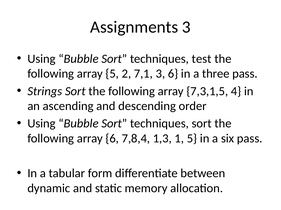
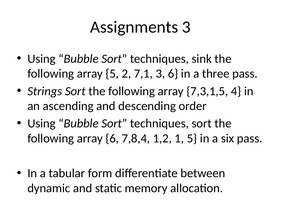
test: test -> sink (202, 59)
1,3: 1,3 -> 1,2 (162, 139)
